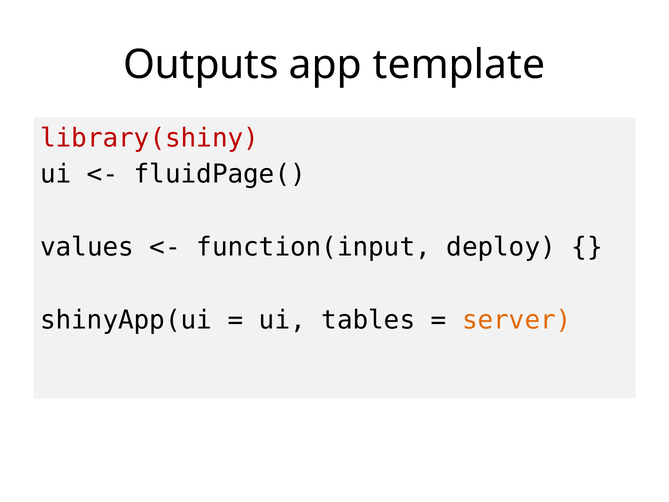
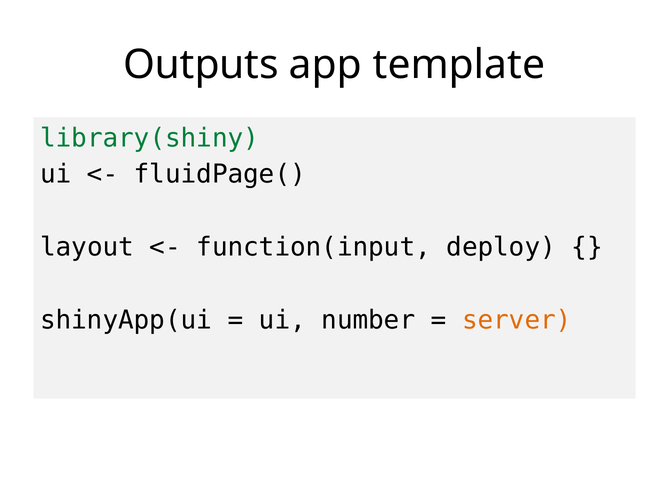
library(shiny colour: red -> green (150, 138)
values: values -> layout (87, 247)
tables: tables -> number (368, 320)
